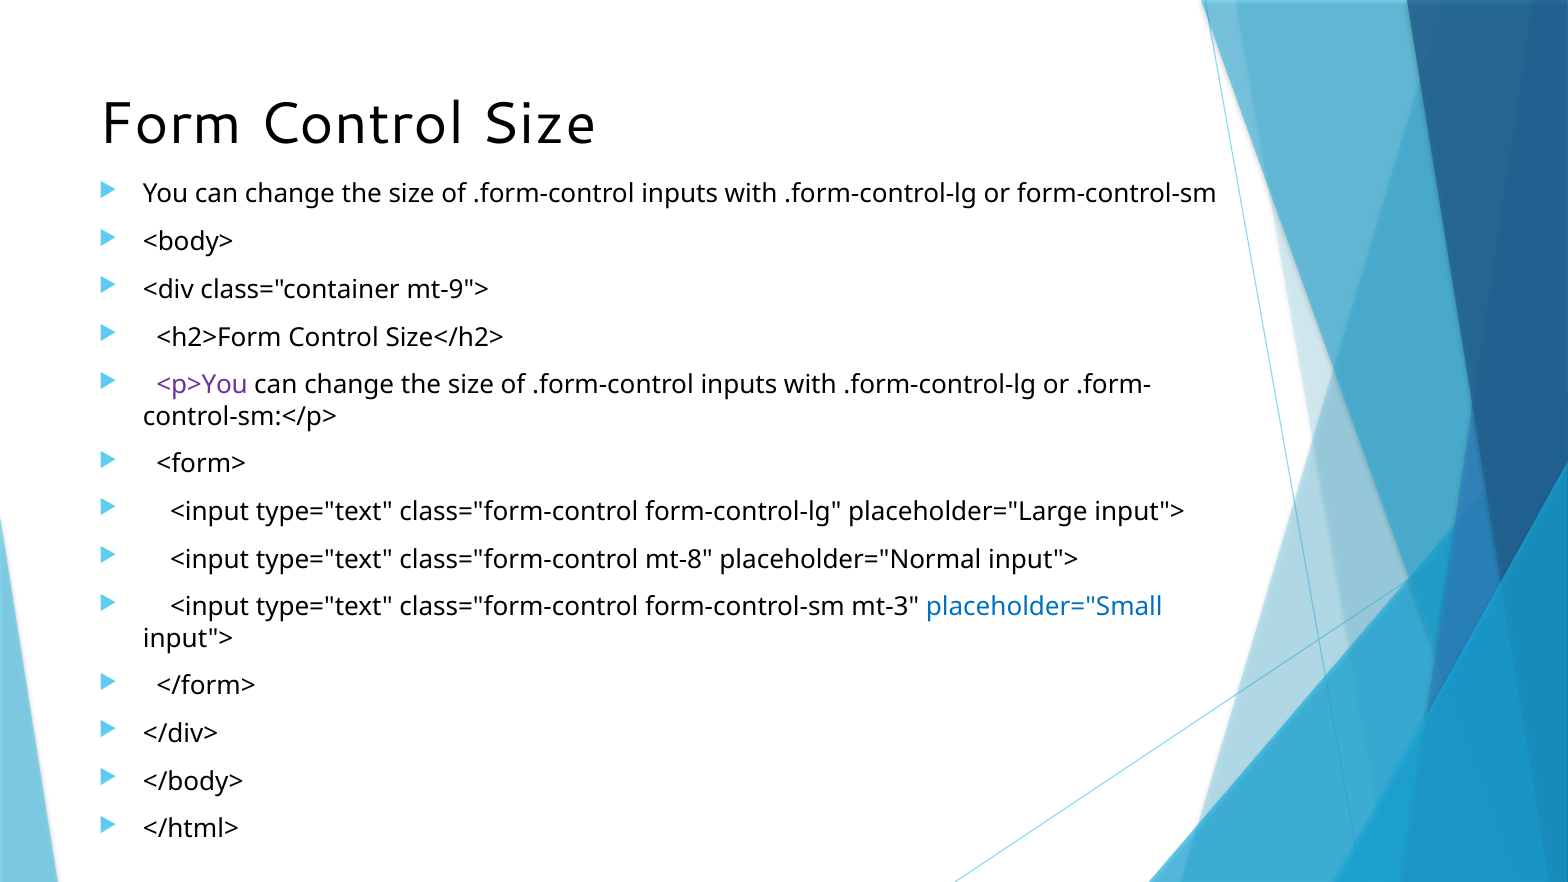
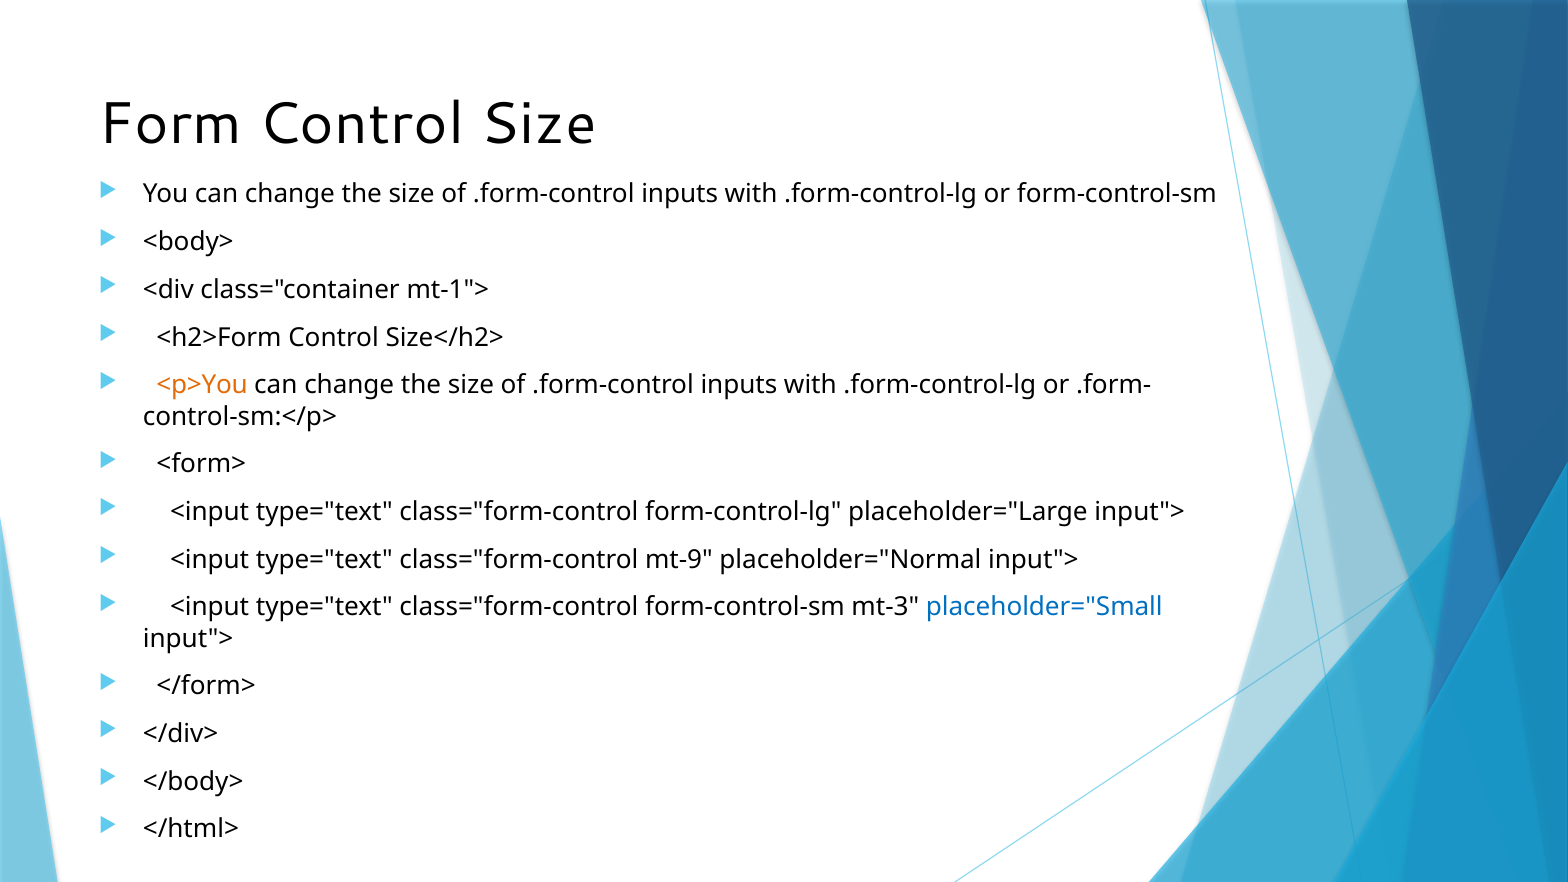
mt-9">: mt-9"> -> mt-1"> (448, 290)
<p>You colour: purple -> orange (202, 385)
mt-8: mt-8 -> mt-9 (679, 560)
